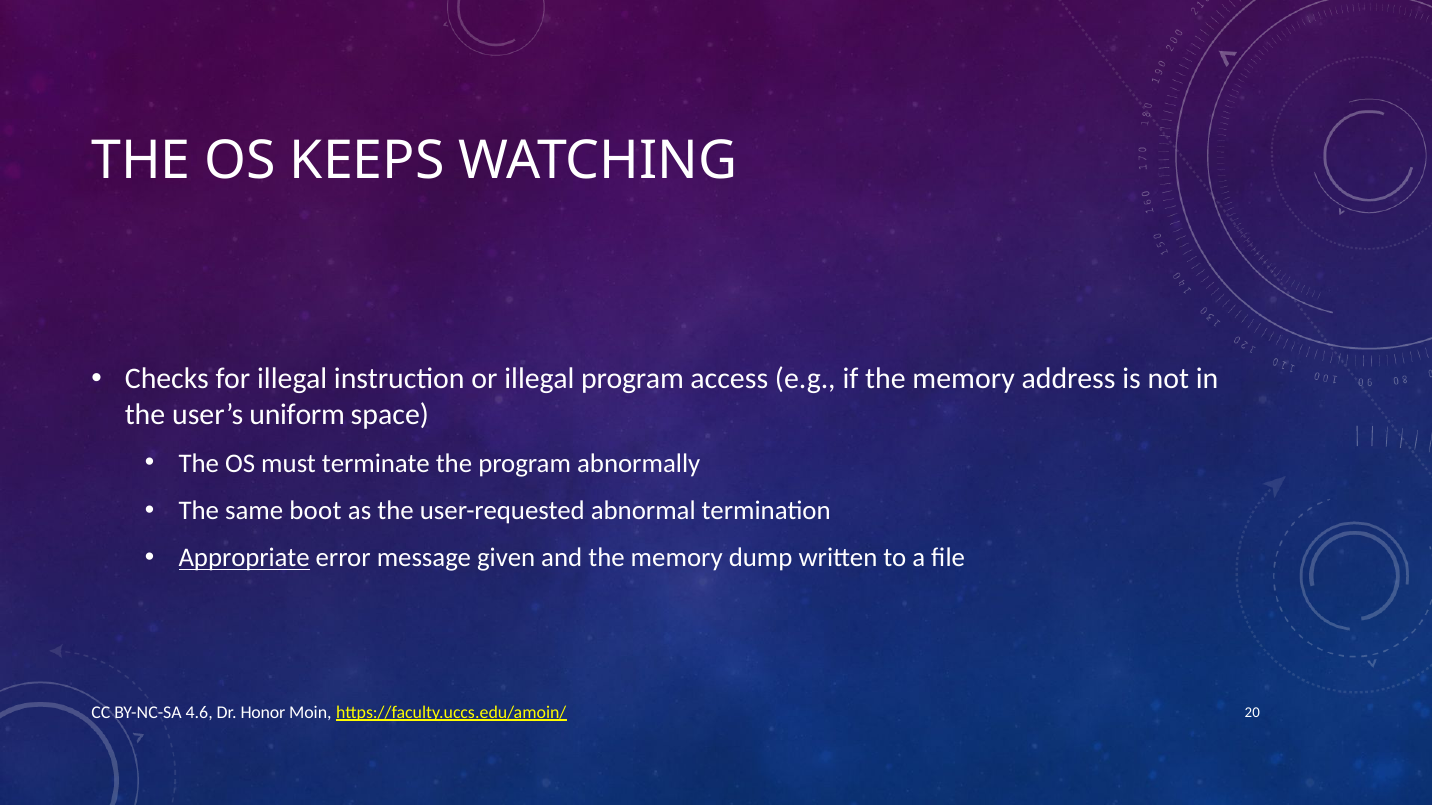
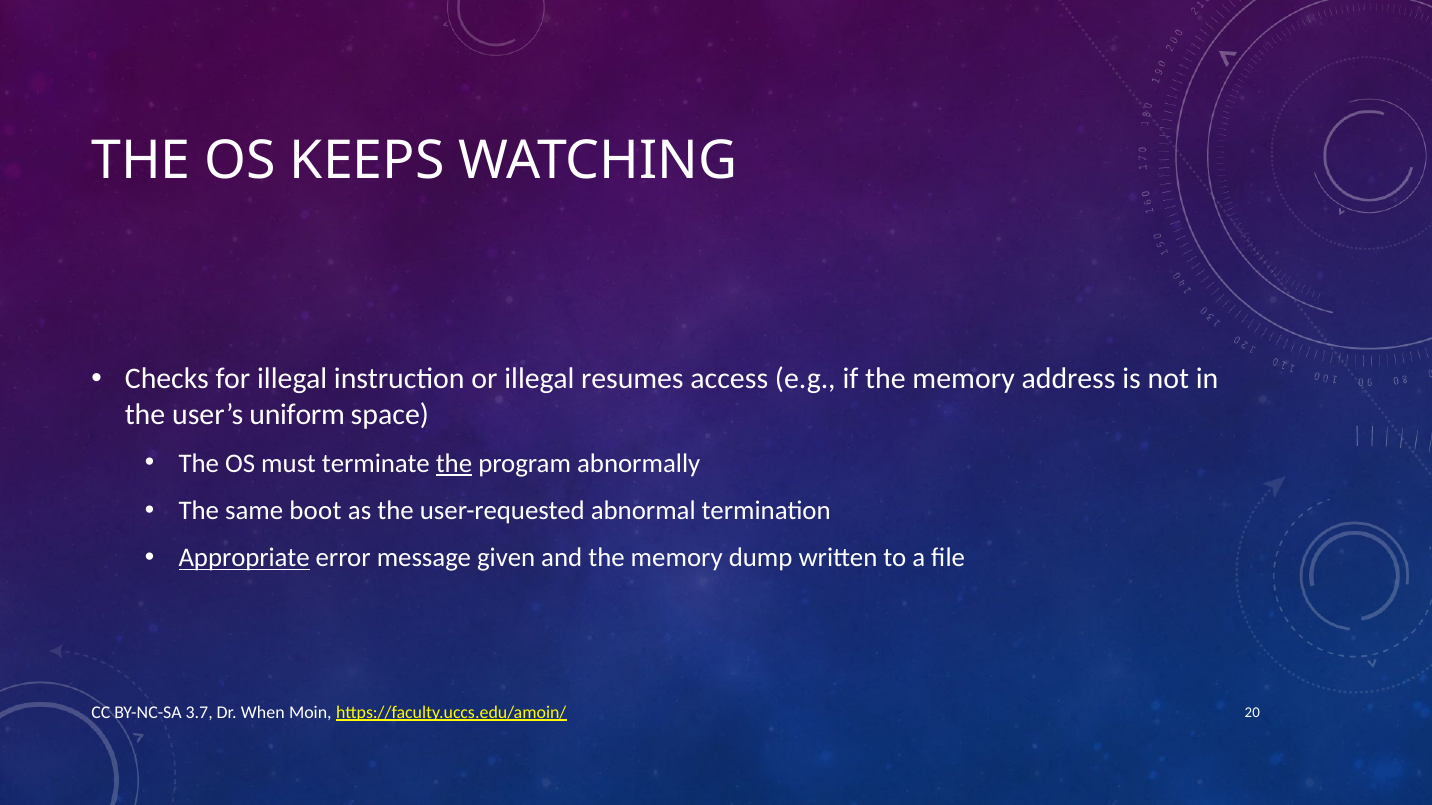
illegal program: program -> resumes (632, 379)
the underline: none -> present (454, 464)
4.6: 4.6 -> 3.7 (199, 713)
Honor: Honor -> When (263, 713)
